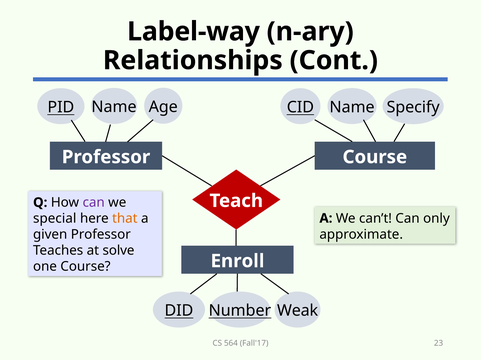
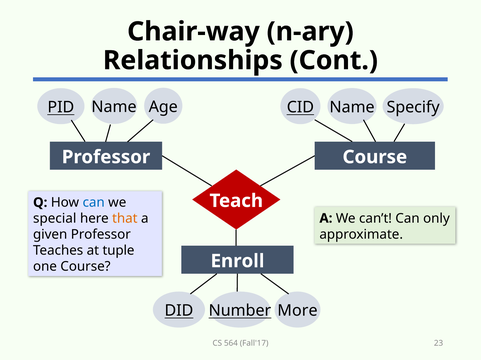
Label-way: Label-way -> Chair-way (193, 32)
can colour: purple -> blue (94, 203)
solve: solve -> tuple (118, 251)
Weak: Weak -> More (297, 311)
